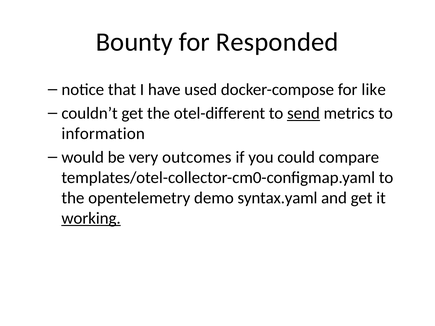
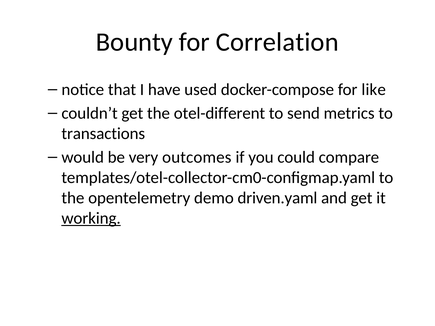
Responded: Responded -> Correlation (277, 42)
send underline: present -> none (303, 113)
information: information -> transactions (103, 134)
syntax.yaml: syntax.yaml -> driven.yaml (277, 198)
